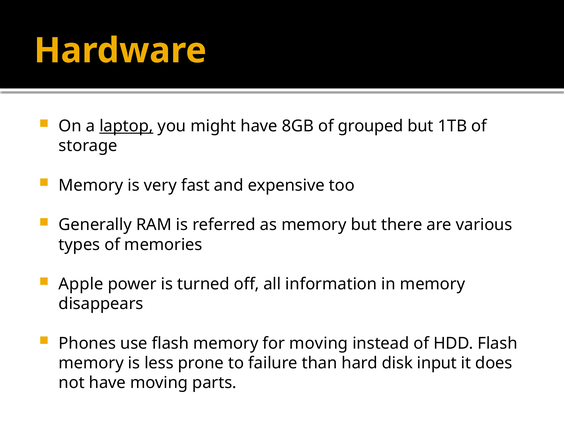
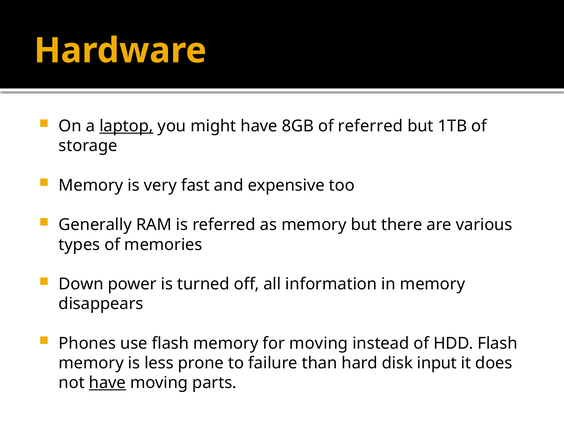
of grouped: grouped -> referred (370, 126)
Apple: Apple -> Down (81, 284)
have underline: none -> present (107, 383)
